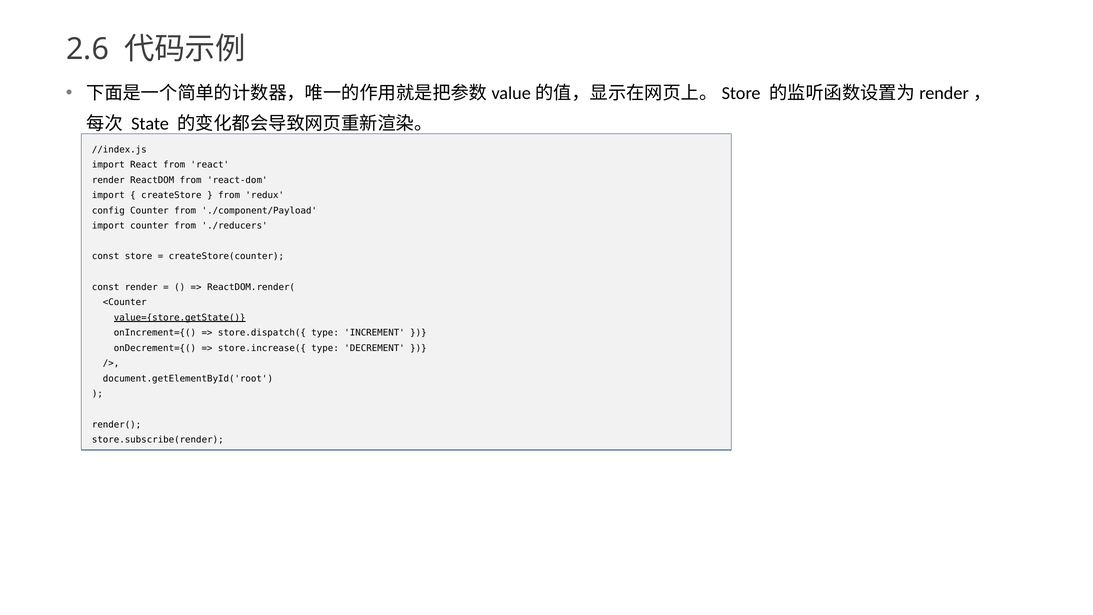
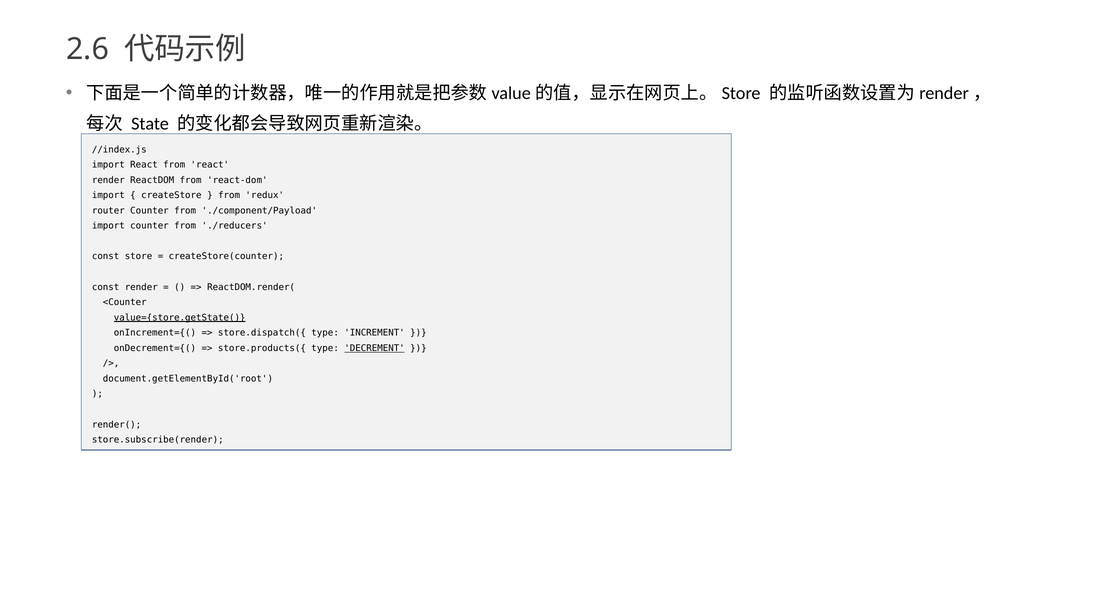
config: config -> router (108, 211)
store.increase({: store.increase({ -> store.products({ (262, 348)
DECREMENT underline: none -> present (375, 348)
